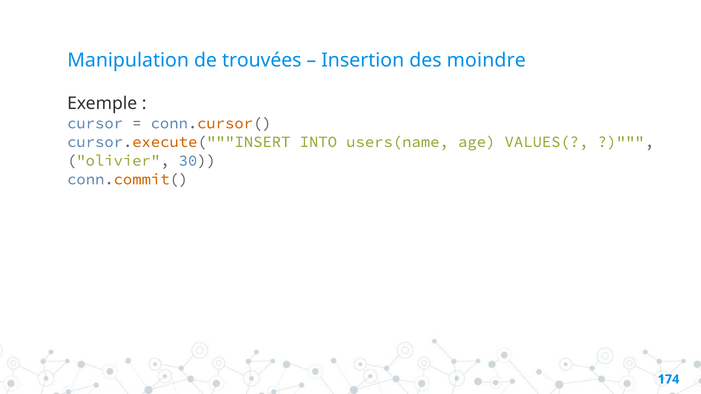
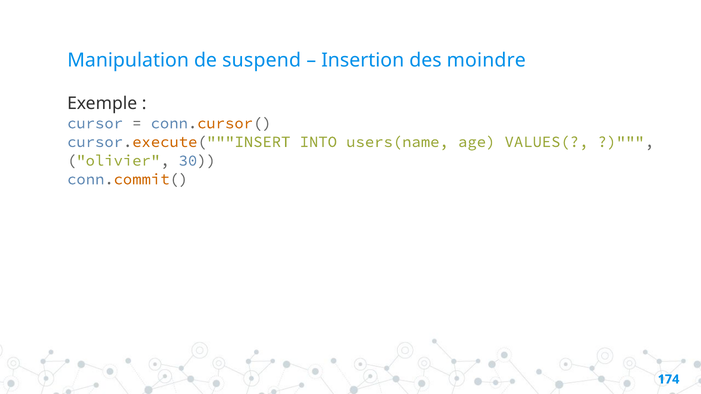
trouvées: trouvées -> suspend (262, 60)
